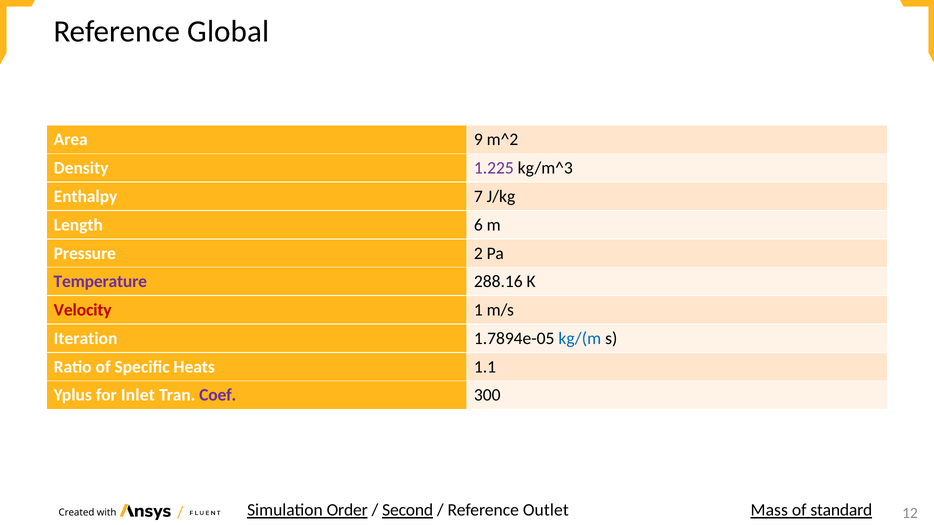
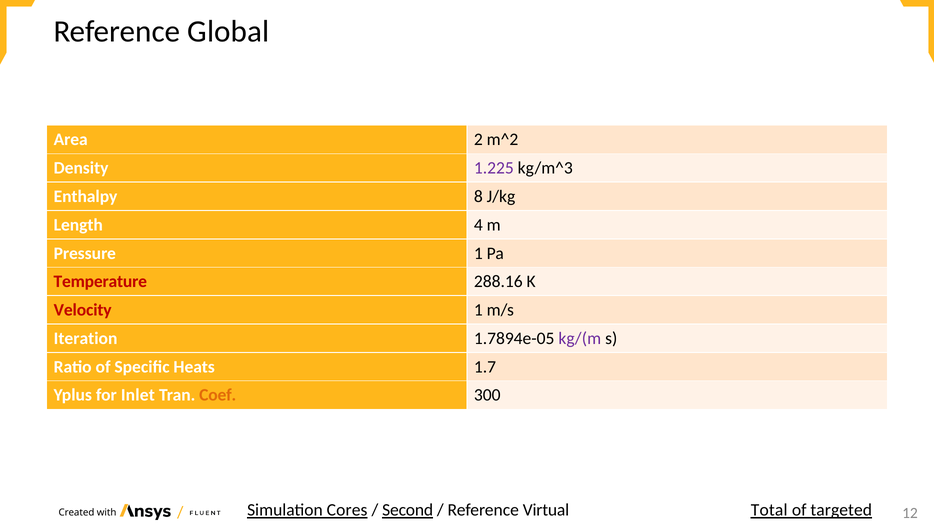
9: 9 -> 2 (478, 140)
7: 7 -> 8 (478, 197)
6: 6 -> 4 (478, 225)
Pressure 2: 2 -> 1 (478, 253)
Temperature colour: purple -> red (100, 282)
kg/(m colour: blue -> purple (580, 339)
1.1: 1.1 -> 1.7 (485, 367)
Coef colour: purple -> orange (218, 395)
Order: Order -> Cores (347, 510)
Outlet: Outlet -> Virtual (546, 510)
Mass: Mass -> Total (769, 510)
standard: standard -> targeted (841, 510)
